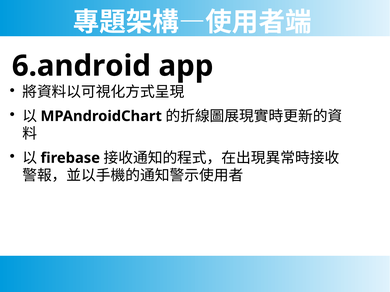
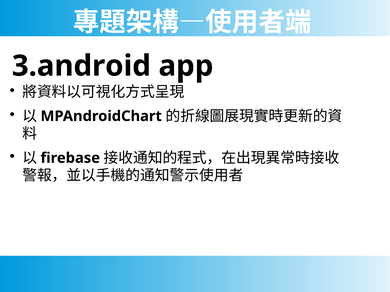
6.android: 6.android -> 3.android (81, 66)
